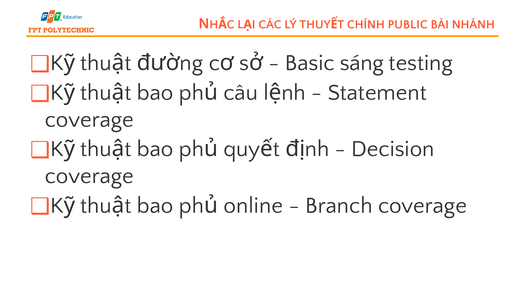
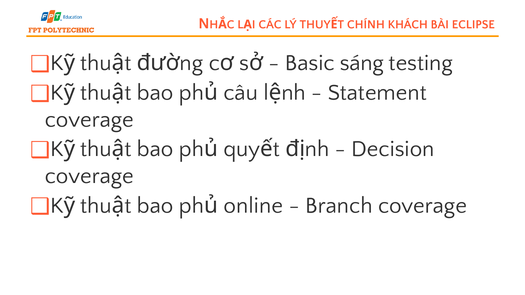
PUBLIC: PUBLIC -> KHÁCH (408, 24)
NHÁNH: NHÁNH -> ECLIPSE (473, 24)
